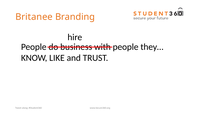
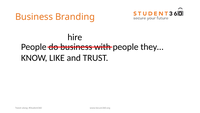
Britanee: Britanee -> Business (34, 17)
